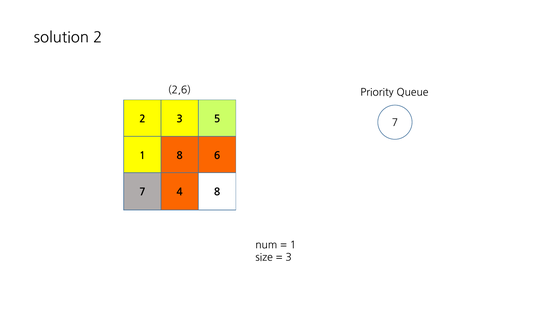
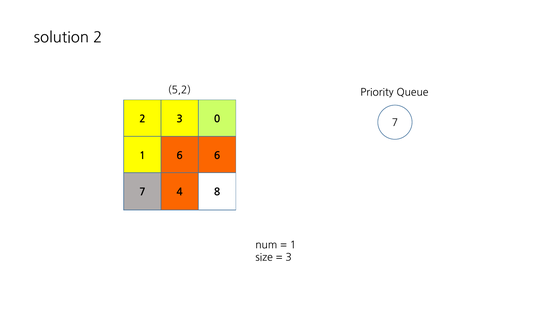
2,6: 2,6 -> 5,2 (179, 90)
5: 5 -> 0 (217, 119)
1 8: 8 -> 6 (180, 156)
